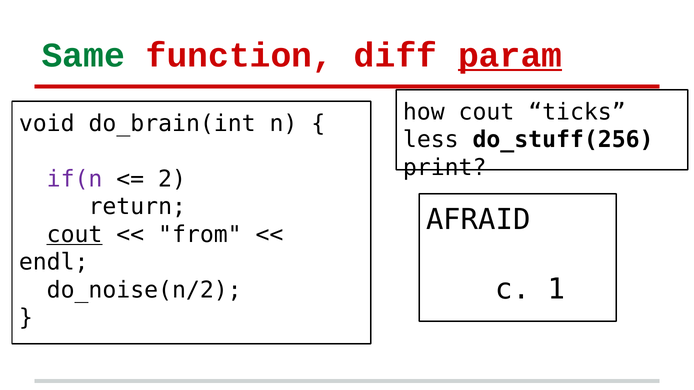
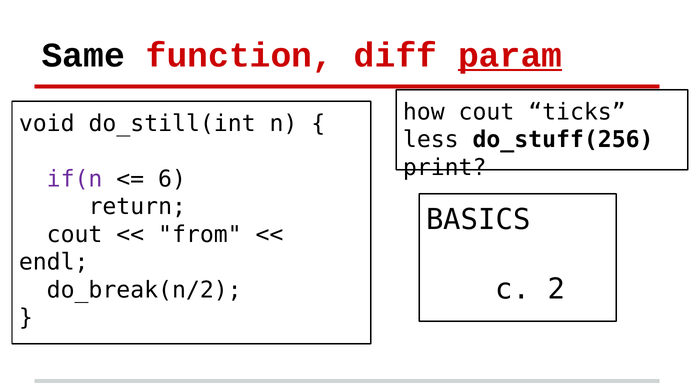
Same colour: green -> black (83, 55)
do_brain(int: do_brain(int -> do_still(int (172, 124)
2: 2 -> 6 (172, 179)
AFRAID: AFRAID -> BASICS (478, 220)
cout underline: present -> none (75, 235)
1: 1 -> 2 (556, 290)
do_noise(n/2: do_noise(n/2 -> do_break(n/2 (144, 290)
